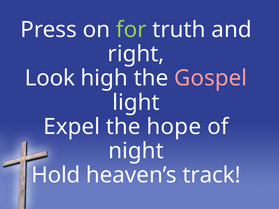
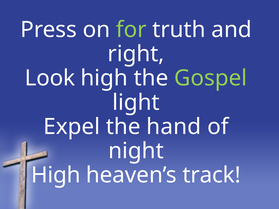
Gospel colour: pink -> light green (211, 78)
hope: hope -> hand (174, 127)
Hold: Hold -> High (56, 175)
